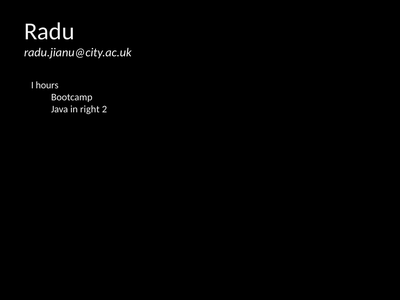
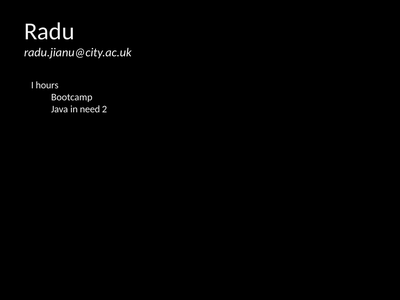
right: right -> need (90, 109)
